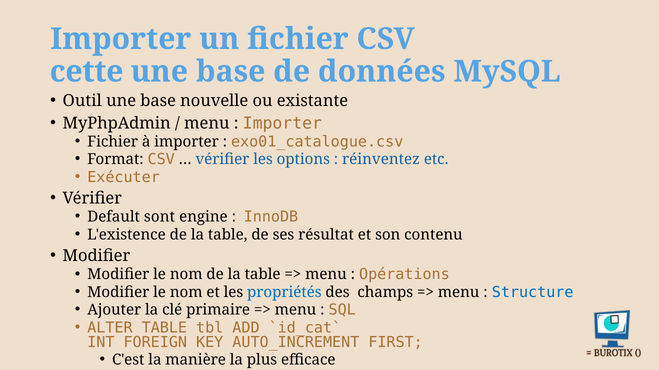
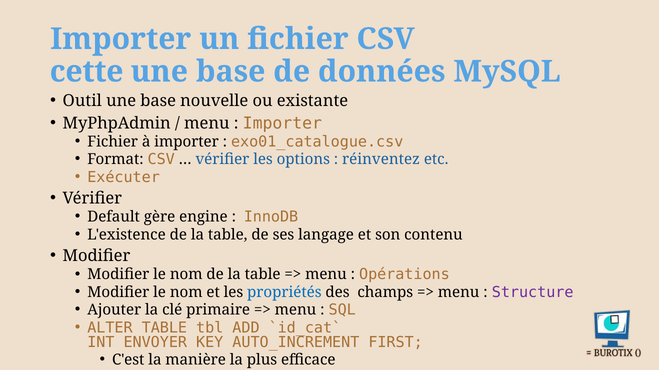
sont: sont -> gère (160, 217)
résultat: résultat -> langage (326, 235)
Structure colour: blue -> purple (533, 293)
FOREIGN: FOREIGN -> ENVOYER (155, 343)
